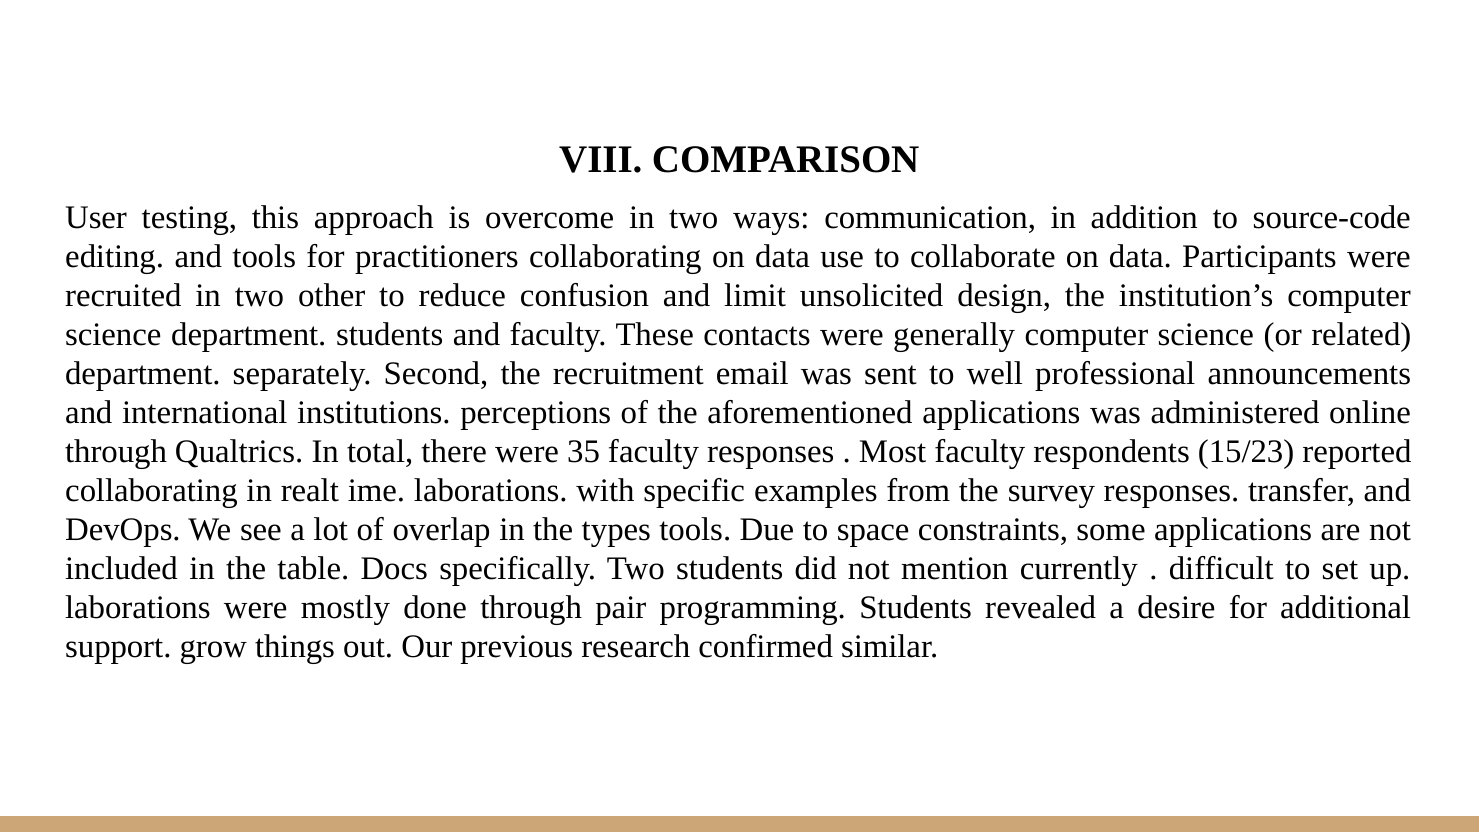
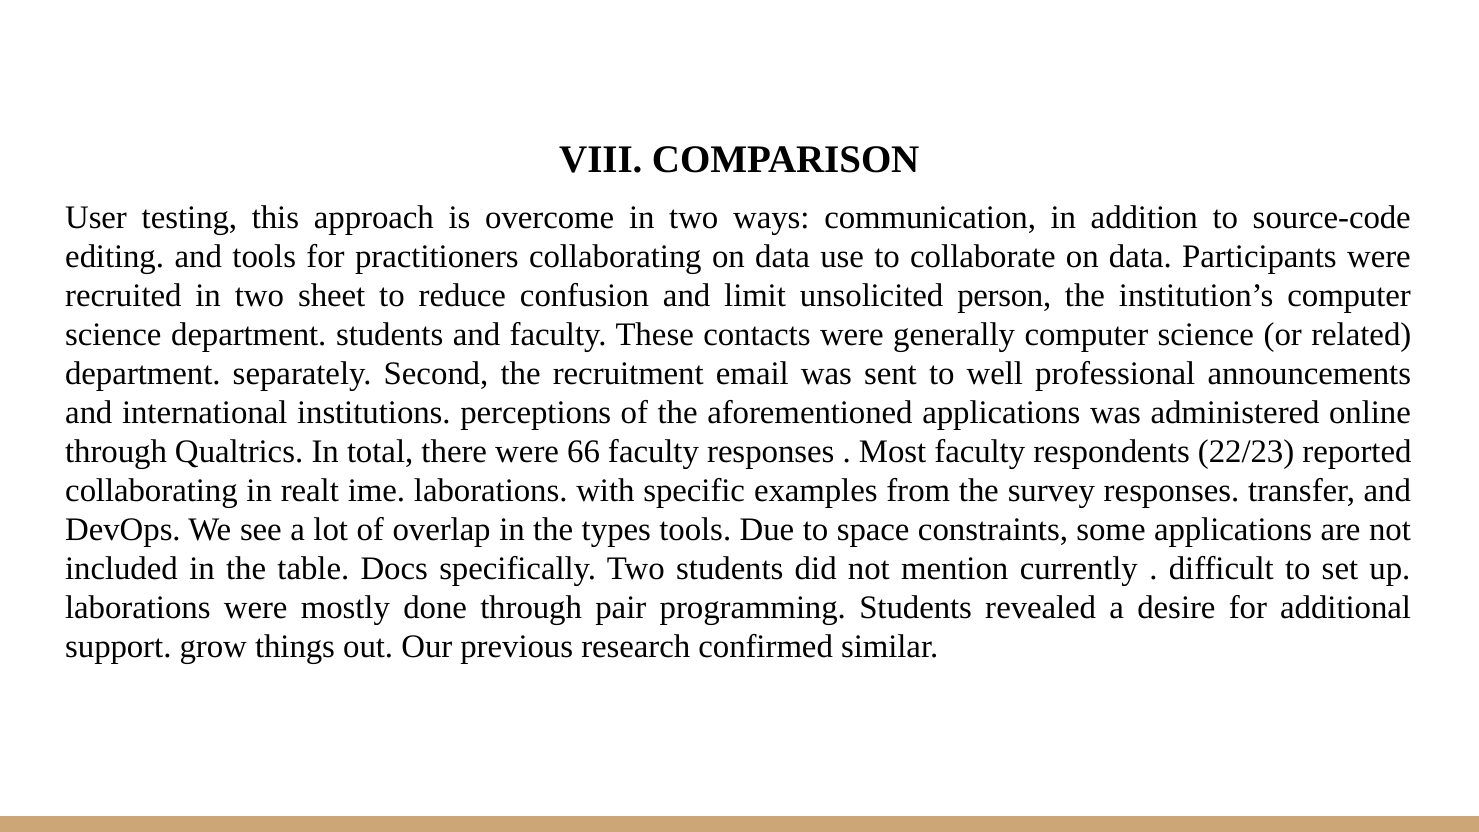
other: other -> sheet (332, 296)
design: design -> person (1004, 296)
35: 35 -> 66 (584, 452)
15/23: 15/23 -> 22/23 (1246, 452)
